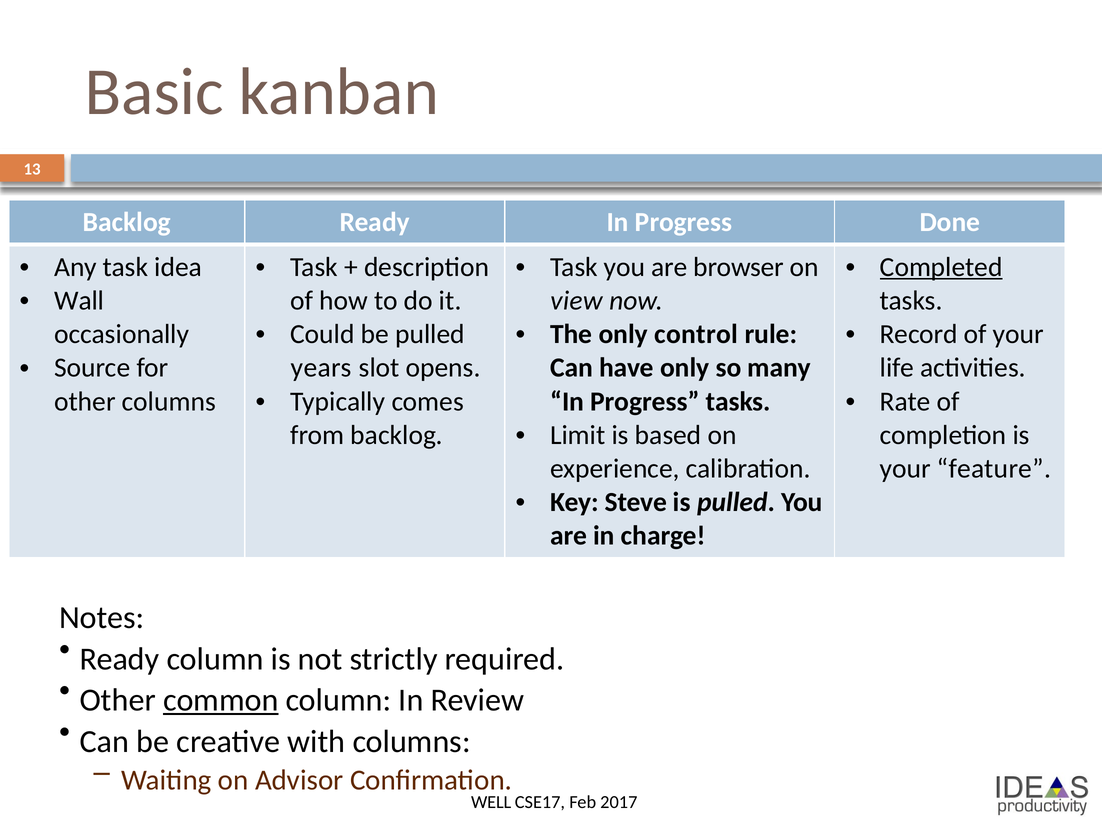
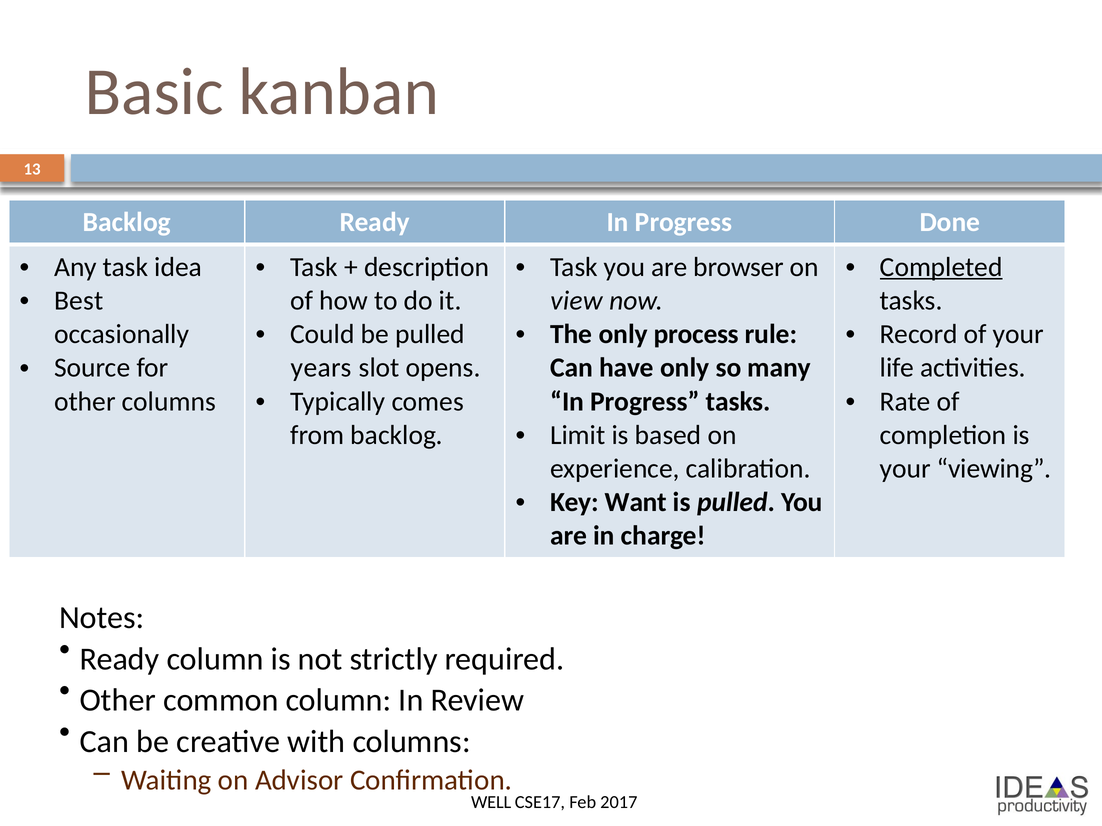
Wall: Wall -> Best (79, 301)
control: control -> process (696, 334)
feature: feature -> viewing (994, 469)
Steve: Steve -> Want (636, 503)
common underline: present -> none (221, 701)
